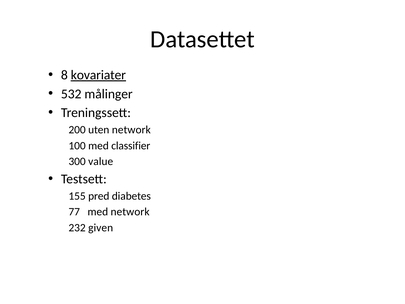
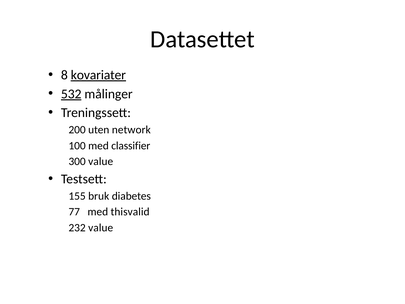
532 underline: none -> present (71, 94)
pred: pred -> bruk (99, 196)
med network: network -> thisvalid (130, 212)
232 given: given -> value (101, 227)
